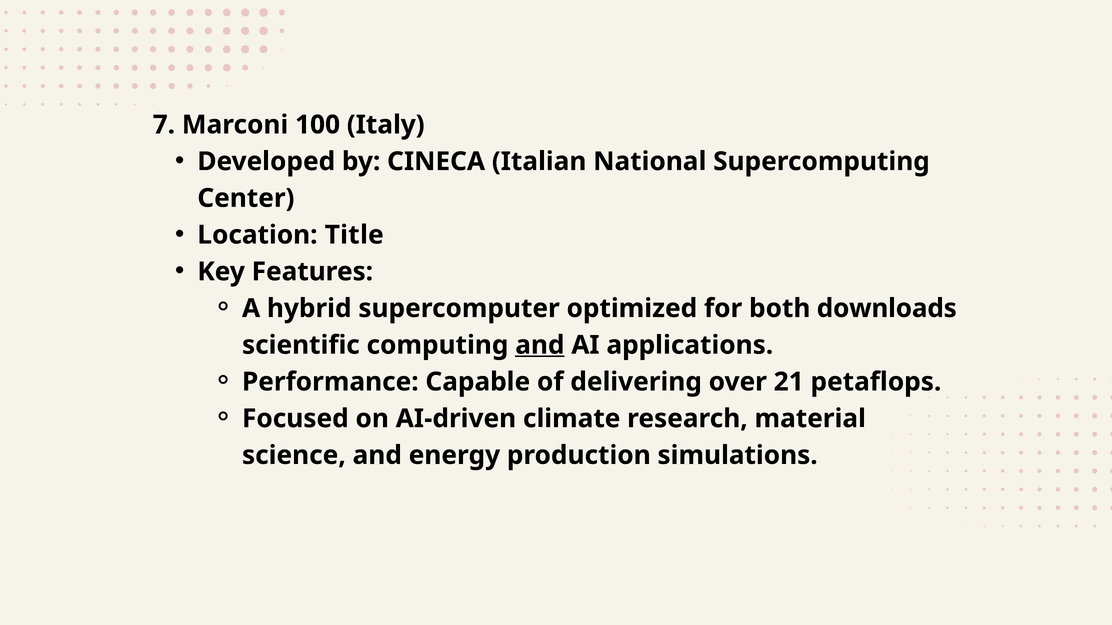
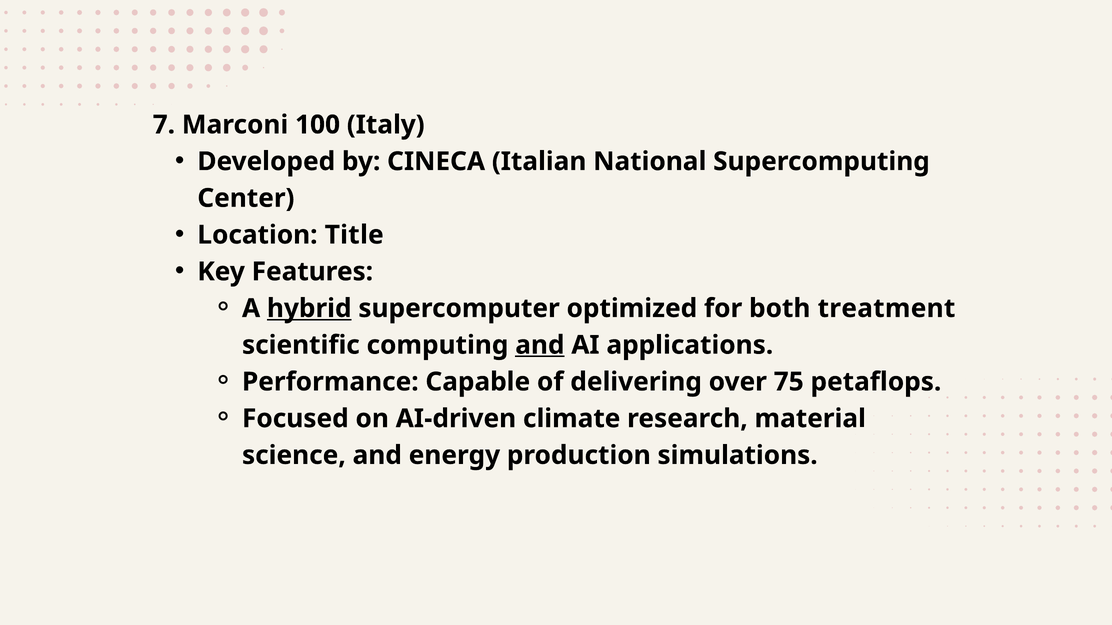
hybrid underline: none -> present (309, 309)
downloads: downloads -> treatment (887, 309)
21: 21 -> 75 (789, 382)
